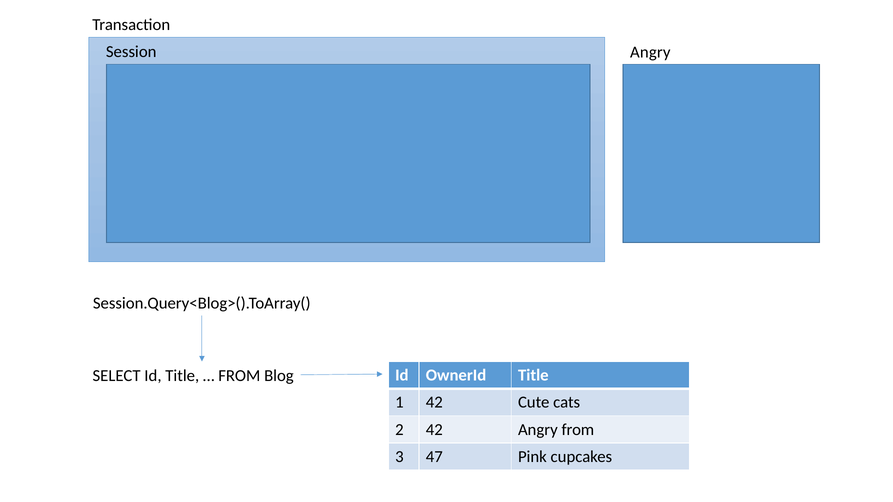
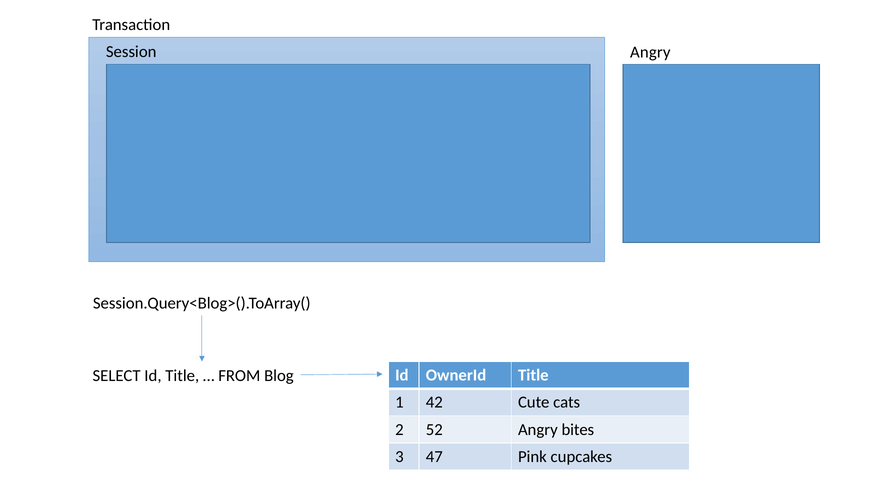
2 42: 42 -> 52 (434, 430)
Angry from: from -> bites (578, 430)
